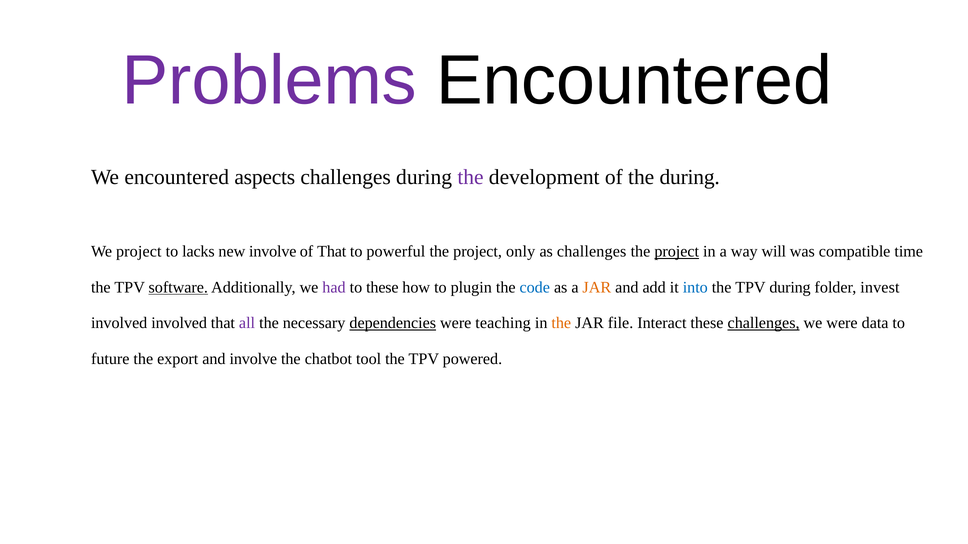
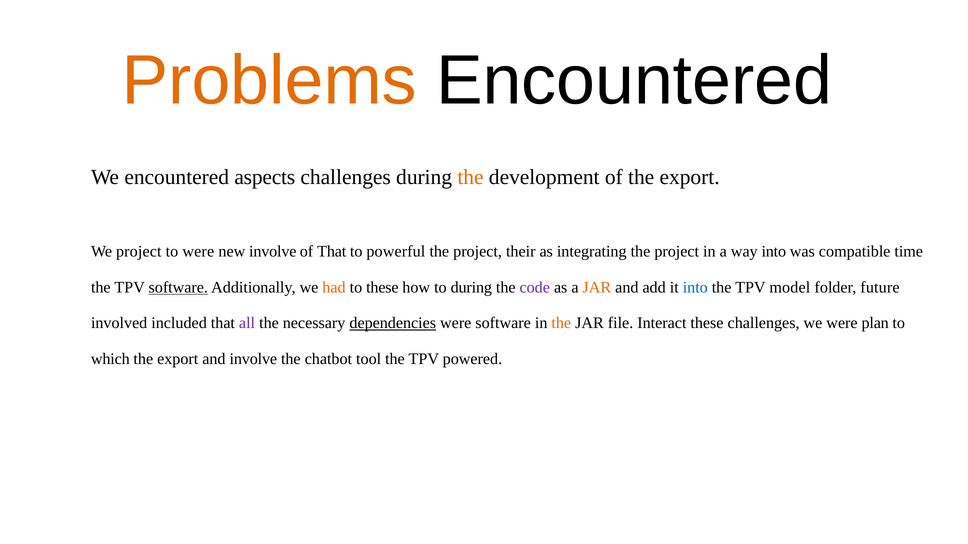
Problems colour: purple -> orange (269, 81)
the colour: purple -> orange (471, 177)
of the during: during -> export (690, 177)
to lacks: lacks -> were (198, 252)
only: only -> their (521, 252)
as challenges: challenges -> integrating (592, 252)
project underline: present -> none (677, 252)
way will: will -> into (774, 252)
had colour: purple -> orange (334, 288)
to plugin: plugin -> during (471, 288)
code colour: blue -> purple (535, 288)
TPV during: during -> model (790, 288)
invest: invest -> future (880, 288)
involved involved: involved -> included (179, 323)
were teaching: teaching -> software (503, 323)
challenges underline: present -> none (764, 323)
data: data -> plan (875, 323)
future: future -> which (110, 359)
